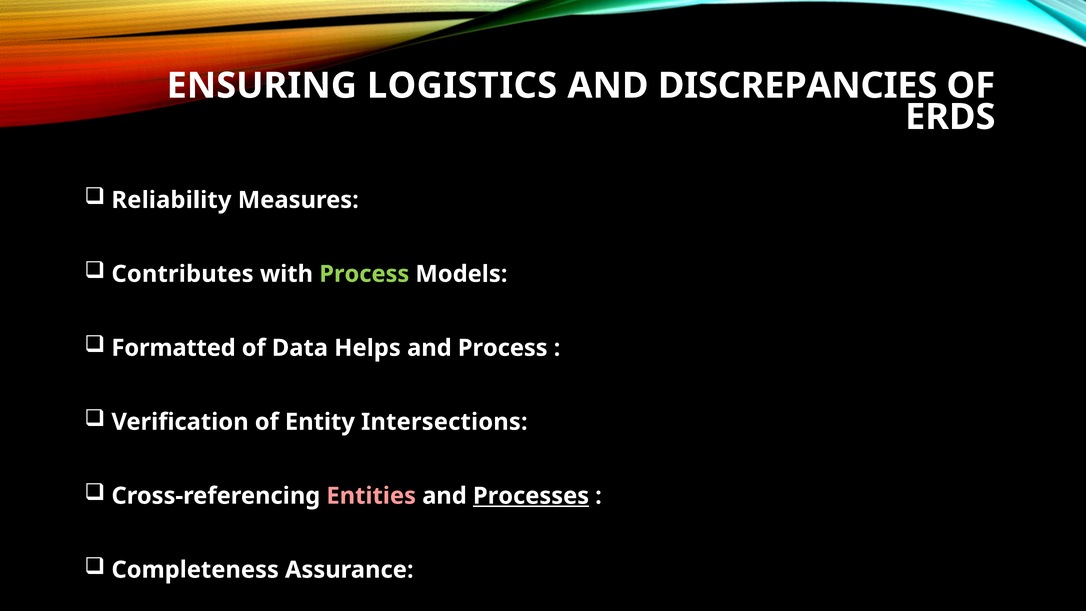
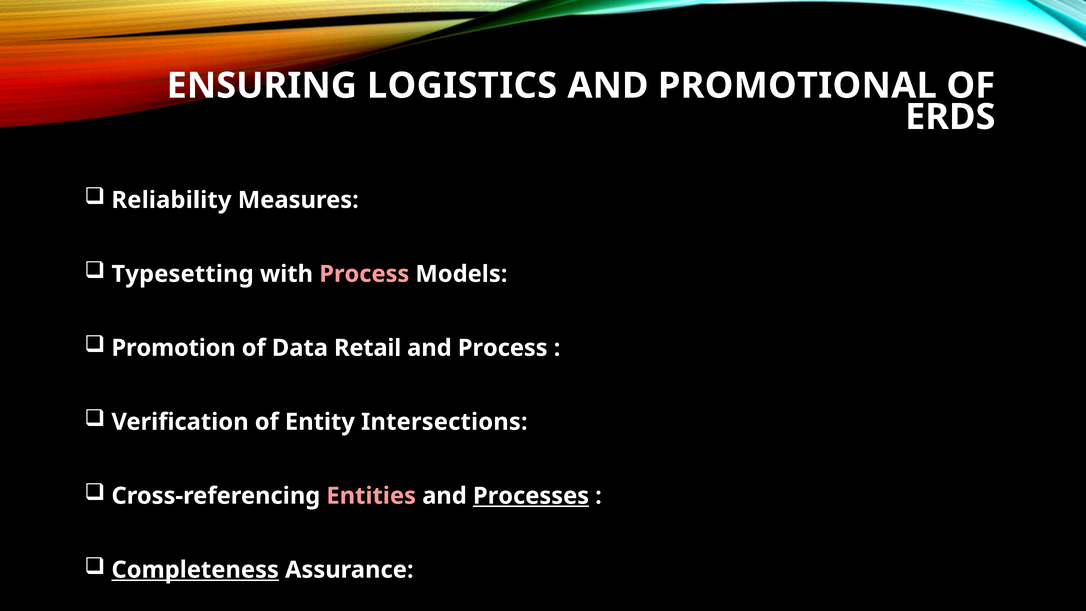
DISCREPANCIES: DISCREPANCIES -> PROMOTIONAL (797, 86)
Contributes: Contributes -> Typesetting (183, 274)
Process colour: light green -> pink (364, 274)
Formatted: Formatted -> Promotion (174, 348)
Helps: Helps -> Retail (368, 348)
Completeness underline: none -> present (195, 570)
